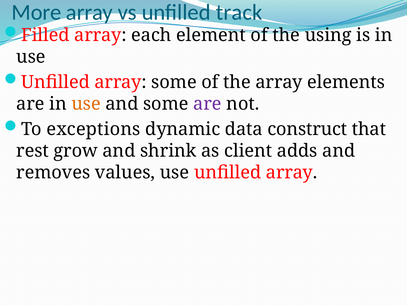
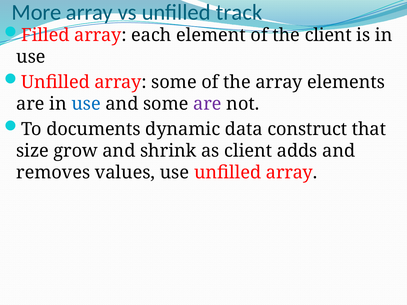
the using: using -> client (328, 35)
use colour: orange -> blue (86, 104)
exceptions: exceptions -> documents (94, 129)
rest: rest -> size (33, 151)
